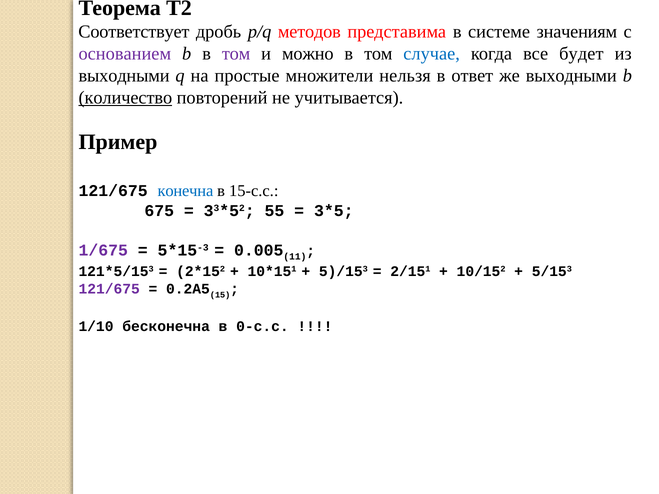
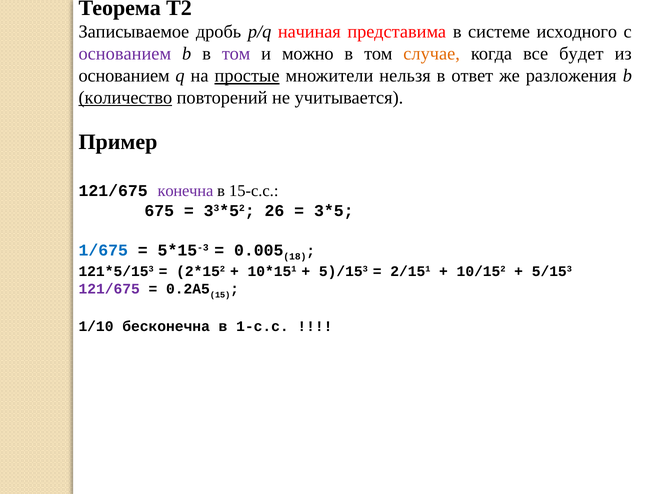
Соответствует: Соответствует -> Записываемое (134, 32)
методов: методов -> начиная (309, 32)
значениям: значениям -> исходного (577, 32)
случае colour: blue -> orange (432, 54)
выходными: выходными -> основанием (124, 76)
простые underline: none -> present (247, 76)
же выходными: выходными -> разложения (571, 76)
конечна colour: blue -> purple (185, 191)
55: 55 -> 26 (274, 211)
1/675 colour: purple -> blue (103, 250)
11: 11 -> 18 (295, 257)
0-с.с: 0-с.с -> 1-с.с (262, 327)
